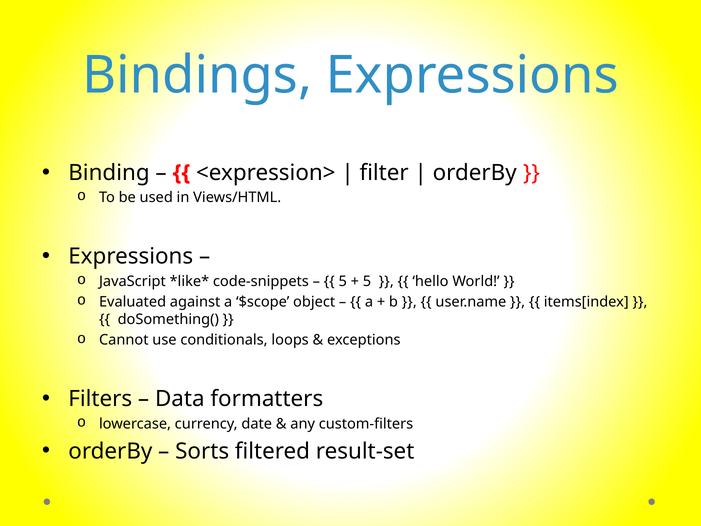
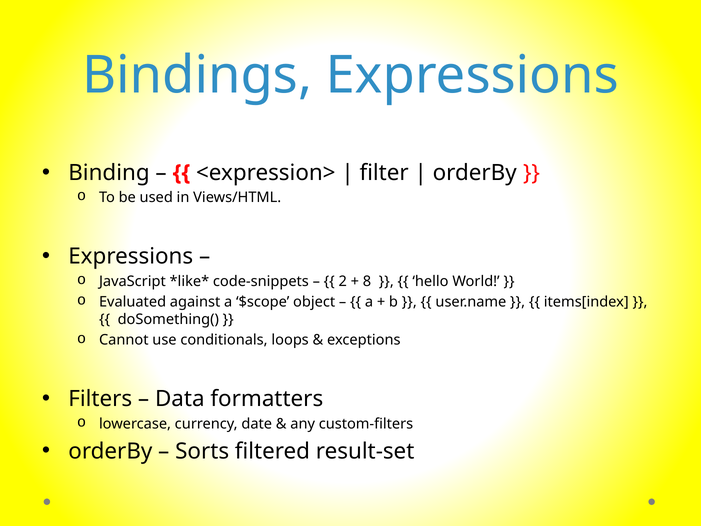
5: 5 -> 2 (343, 281)
5: 5 -> 8 (367, 281)
